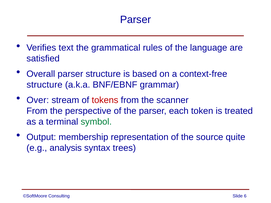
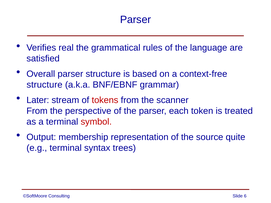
text: text -> real (66, 48)
Over: Over -> Later (38, 100)
symbol colour: green -> red (96, 122)
e.g analysis: analysis -> terminal (66, 148)
